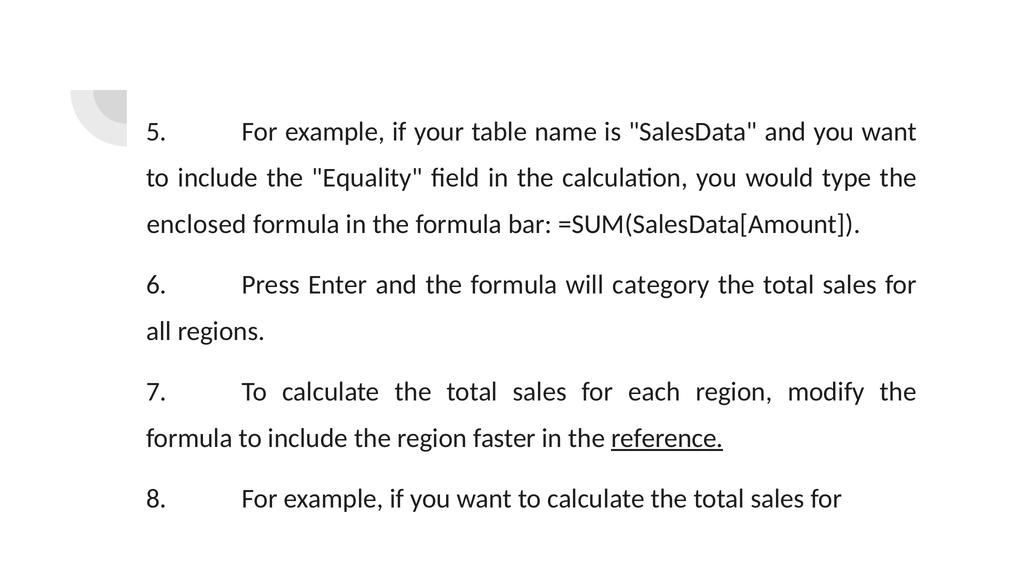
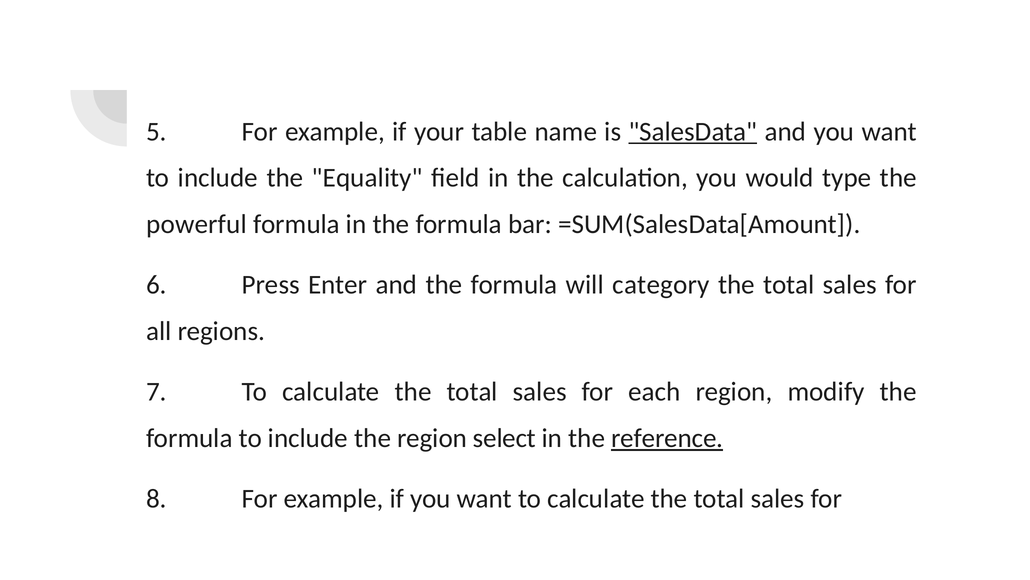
SalesData underline: none -> present (693, 132)
enclosed: enclosed -> powerful (197, 224)
faster: faster -> select (504, 438)
